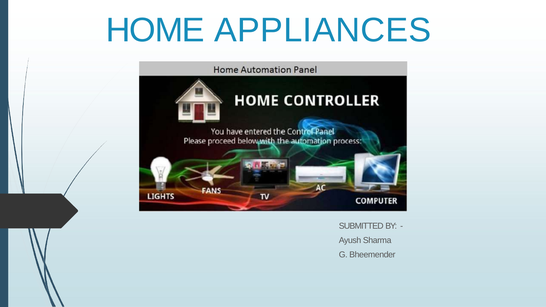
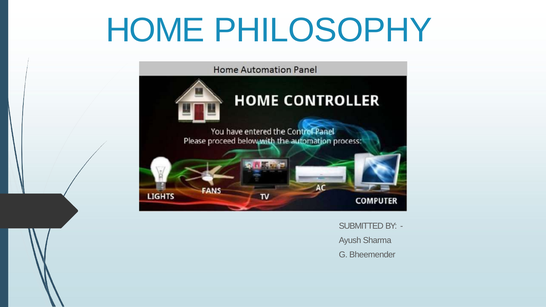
APPLIANCES: APPLIANCES -> PHILOSOPHY (323, 30)
